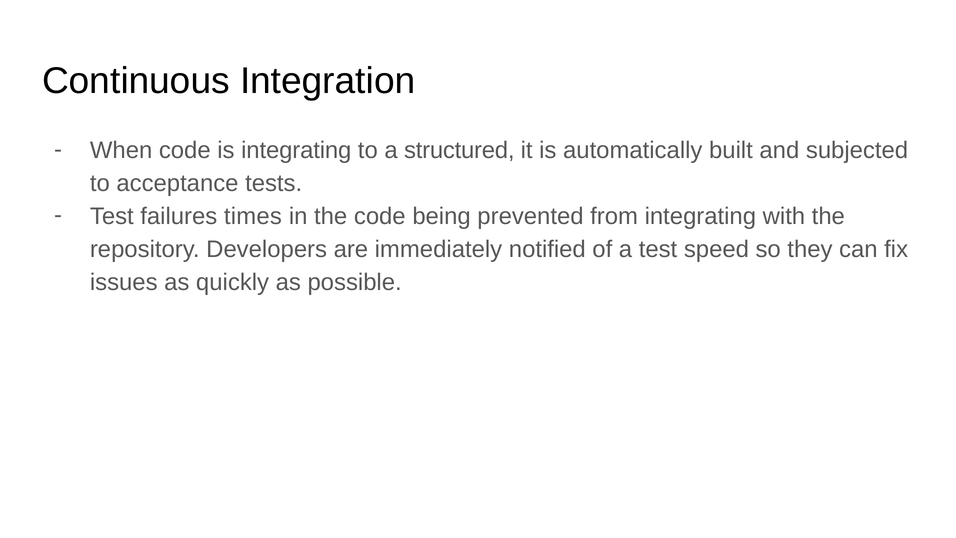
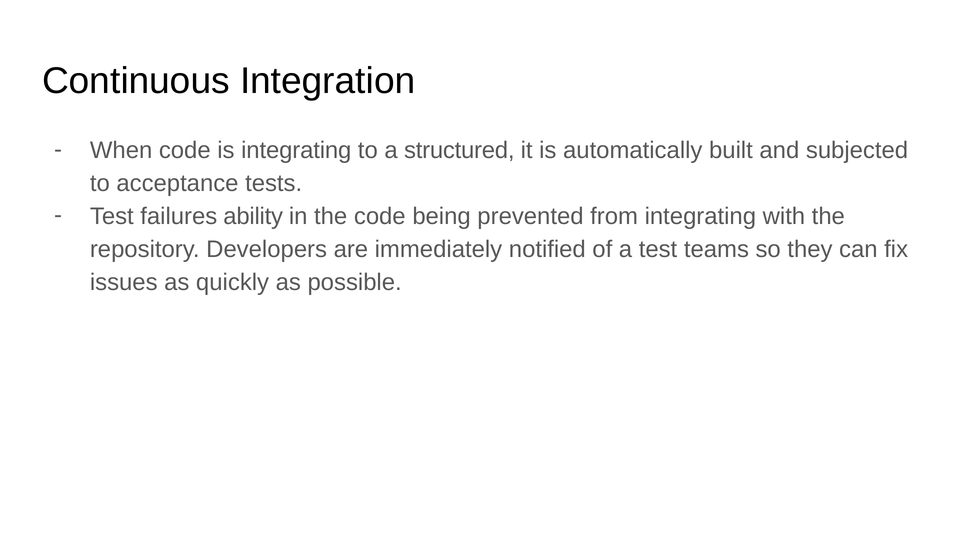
times: times -> ability (253, 216)
speed: speed -> teams (716, 249)
